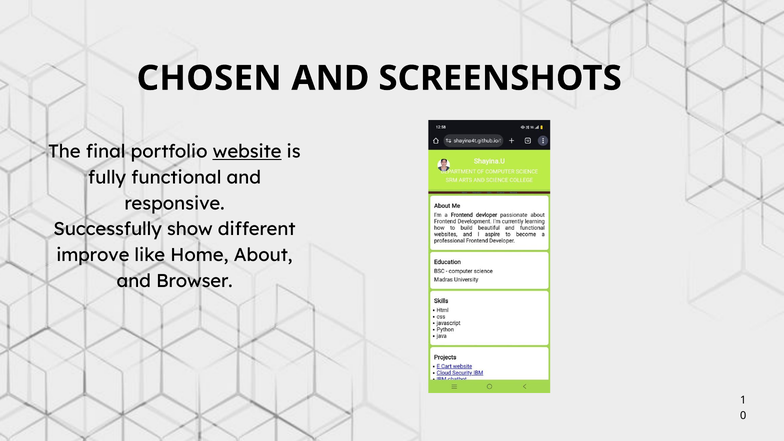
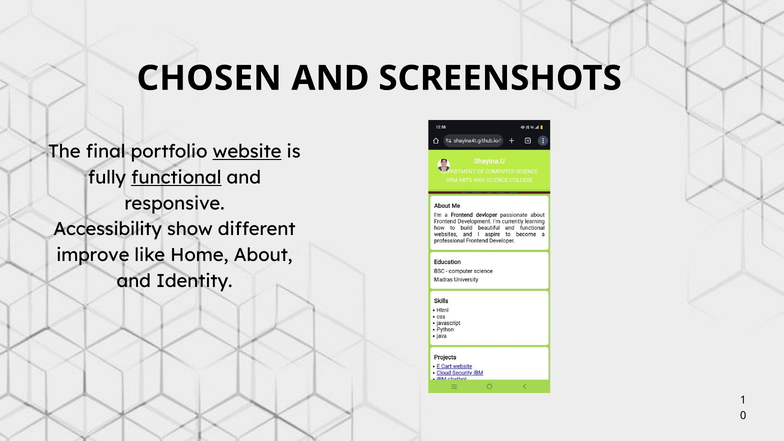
functional underline: none -> present (176, 178)
Successfully: Successfully -> Accessibility (108, 229)
Browser: Browser -> Identity (194, 281)
